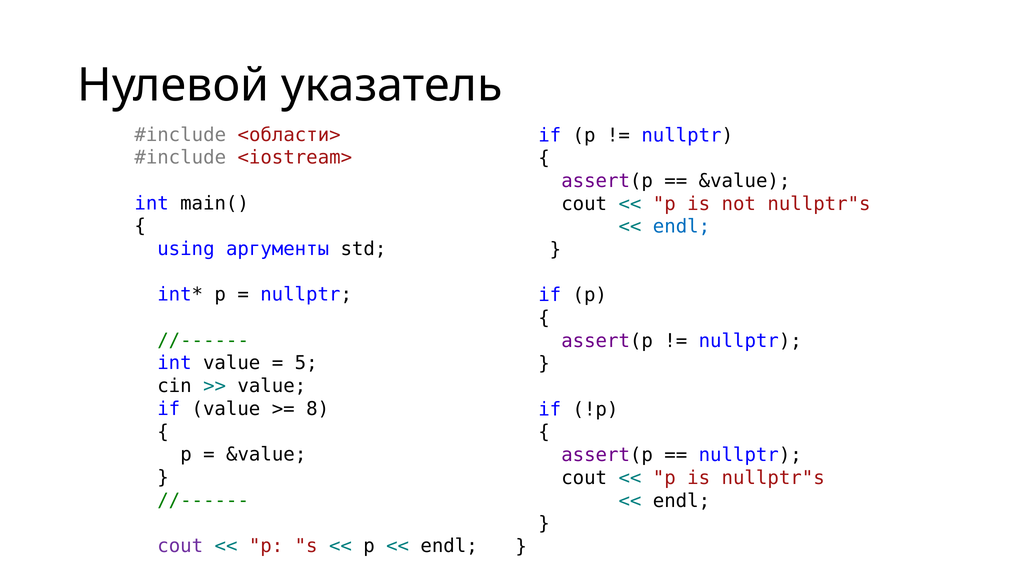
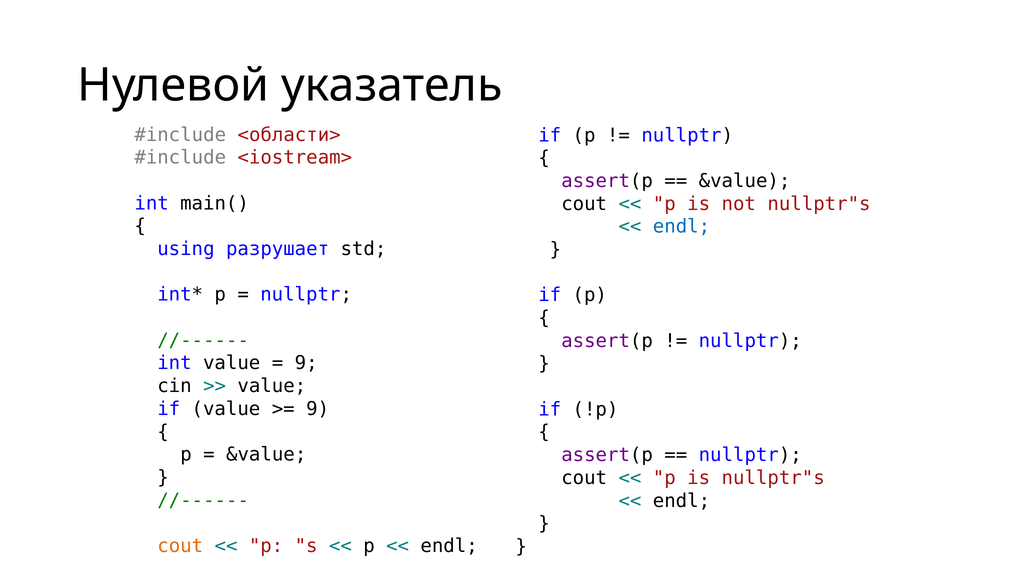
аргументы: аргументы -> разрушает (278, 249)
5: 5 -> 9 (306, 364)
8: 8 -> 9 (318, 409)
cout colour: purple -> orange (180, 546)
